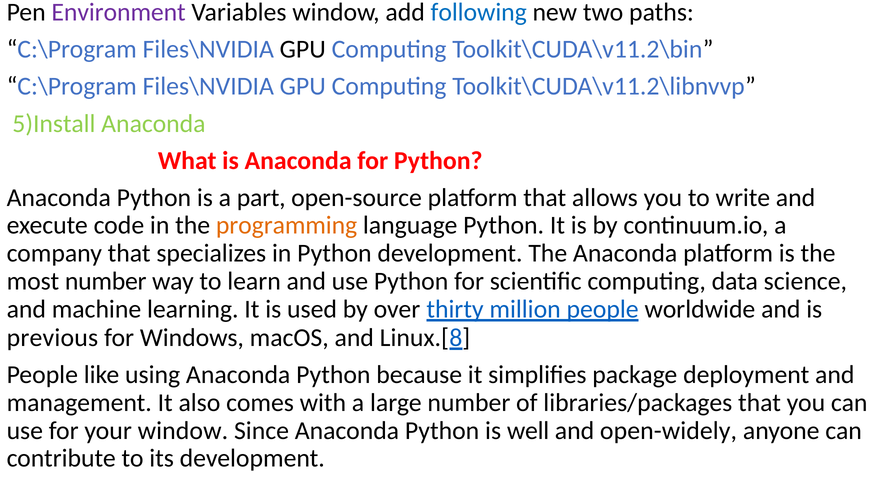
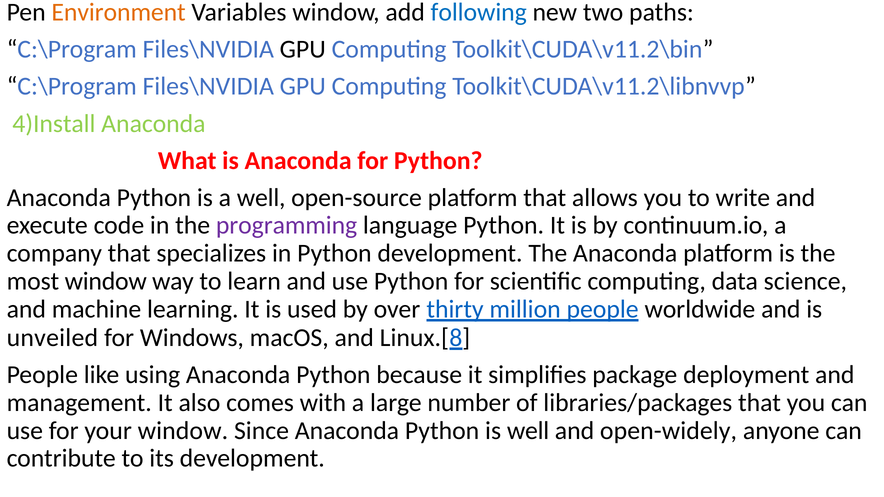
Environment colour: purple -> orange (119, 12)
5)Install: 5)Install -> 4)Install (54, 124)
a part: part -> well (261, 198)
programming colour: orange -> purple (287, 226)
most number: number -> window (106, 281)
previous: previous -> unveiled (52, 338)
